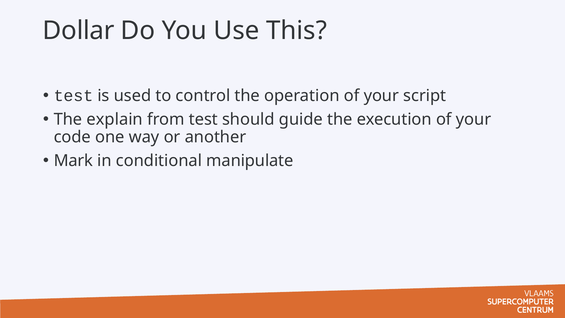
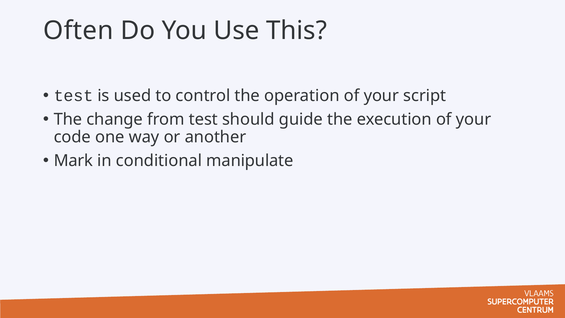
Dollar: Dollar -> Often (78, 31)
explain: explain -> change (115, 119)
